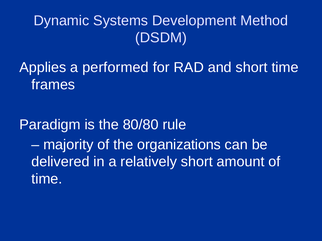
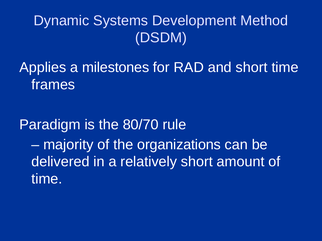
performed: performed -> milestones (116, 68)
80/80: 80/80 -> 80/70 (141, 125)
